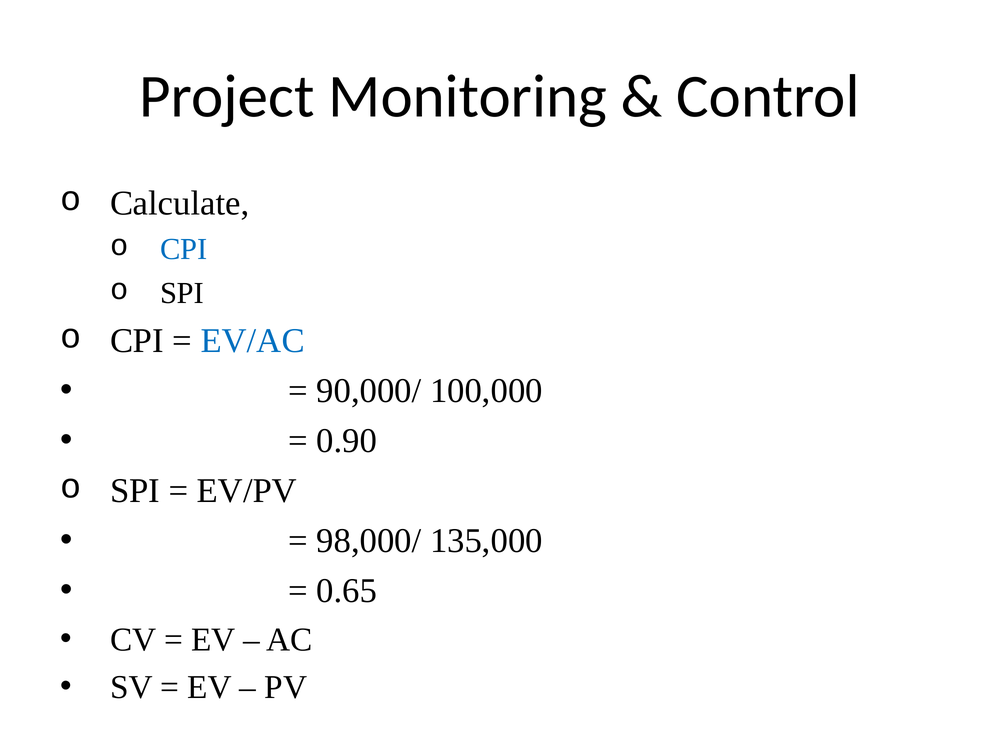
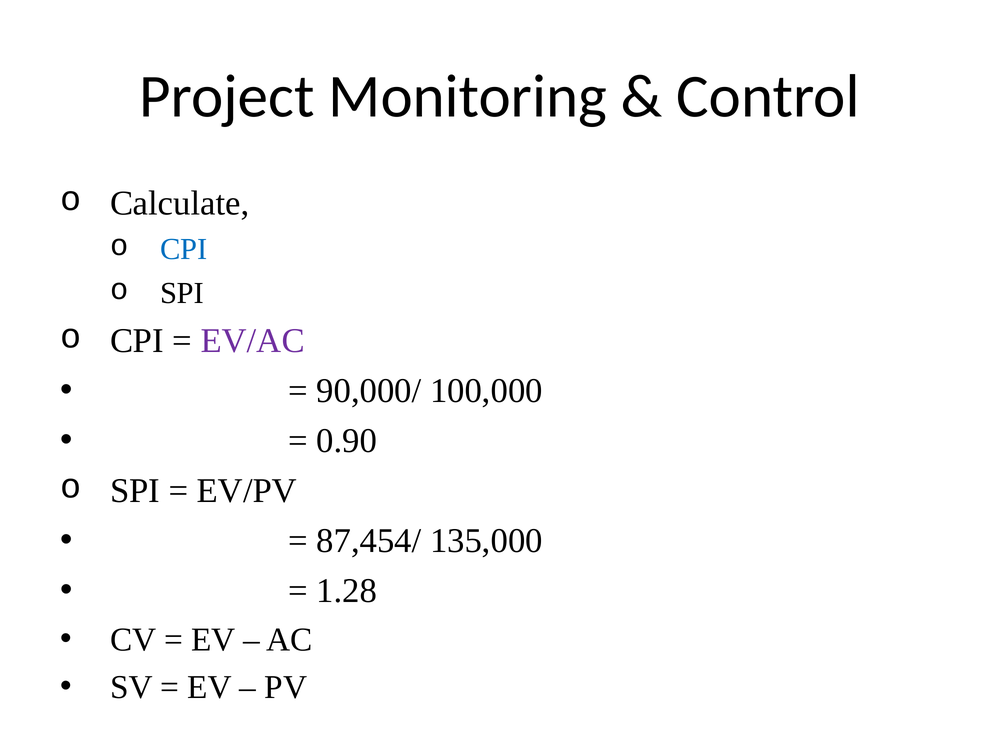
EV/AC colour: blue -> purple (253, 341)
98,000/: 98,000/ -> 87,454/ (369, 541)
0.65: 0.65 -> 1.28 (347, 591)
